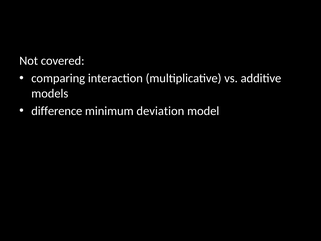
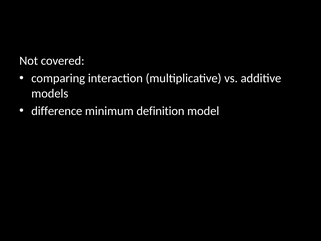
deviation: deviation -> definition (160, 111)
